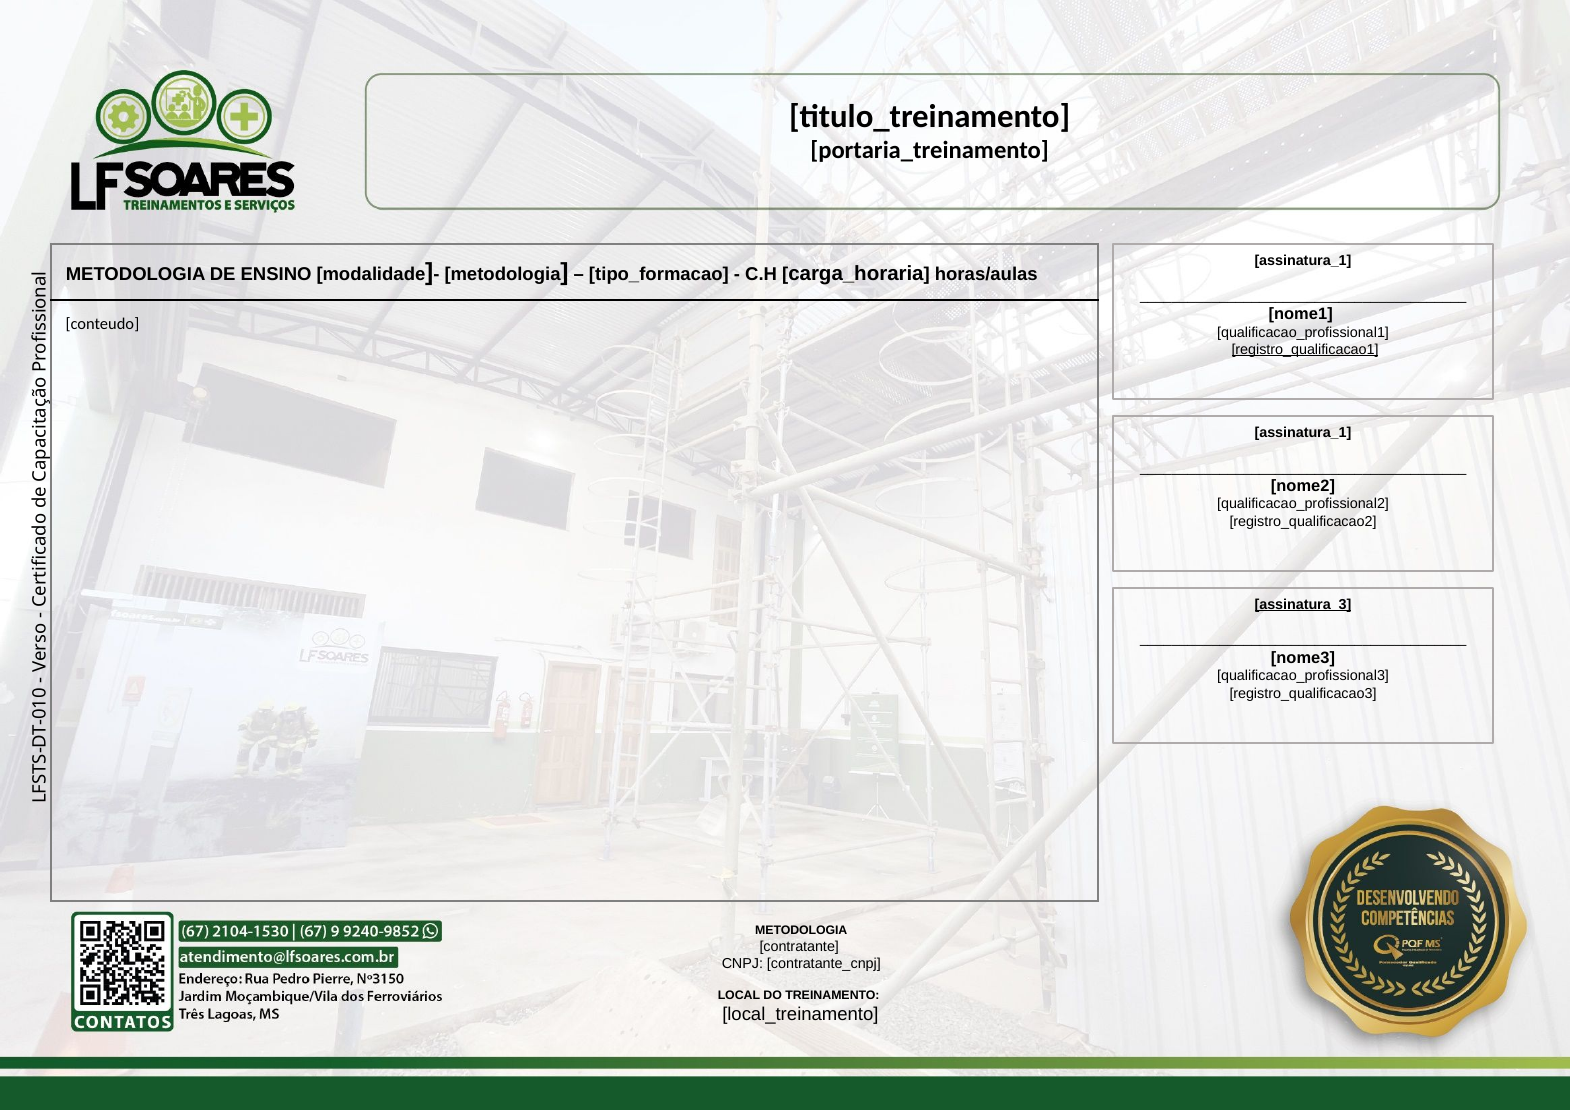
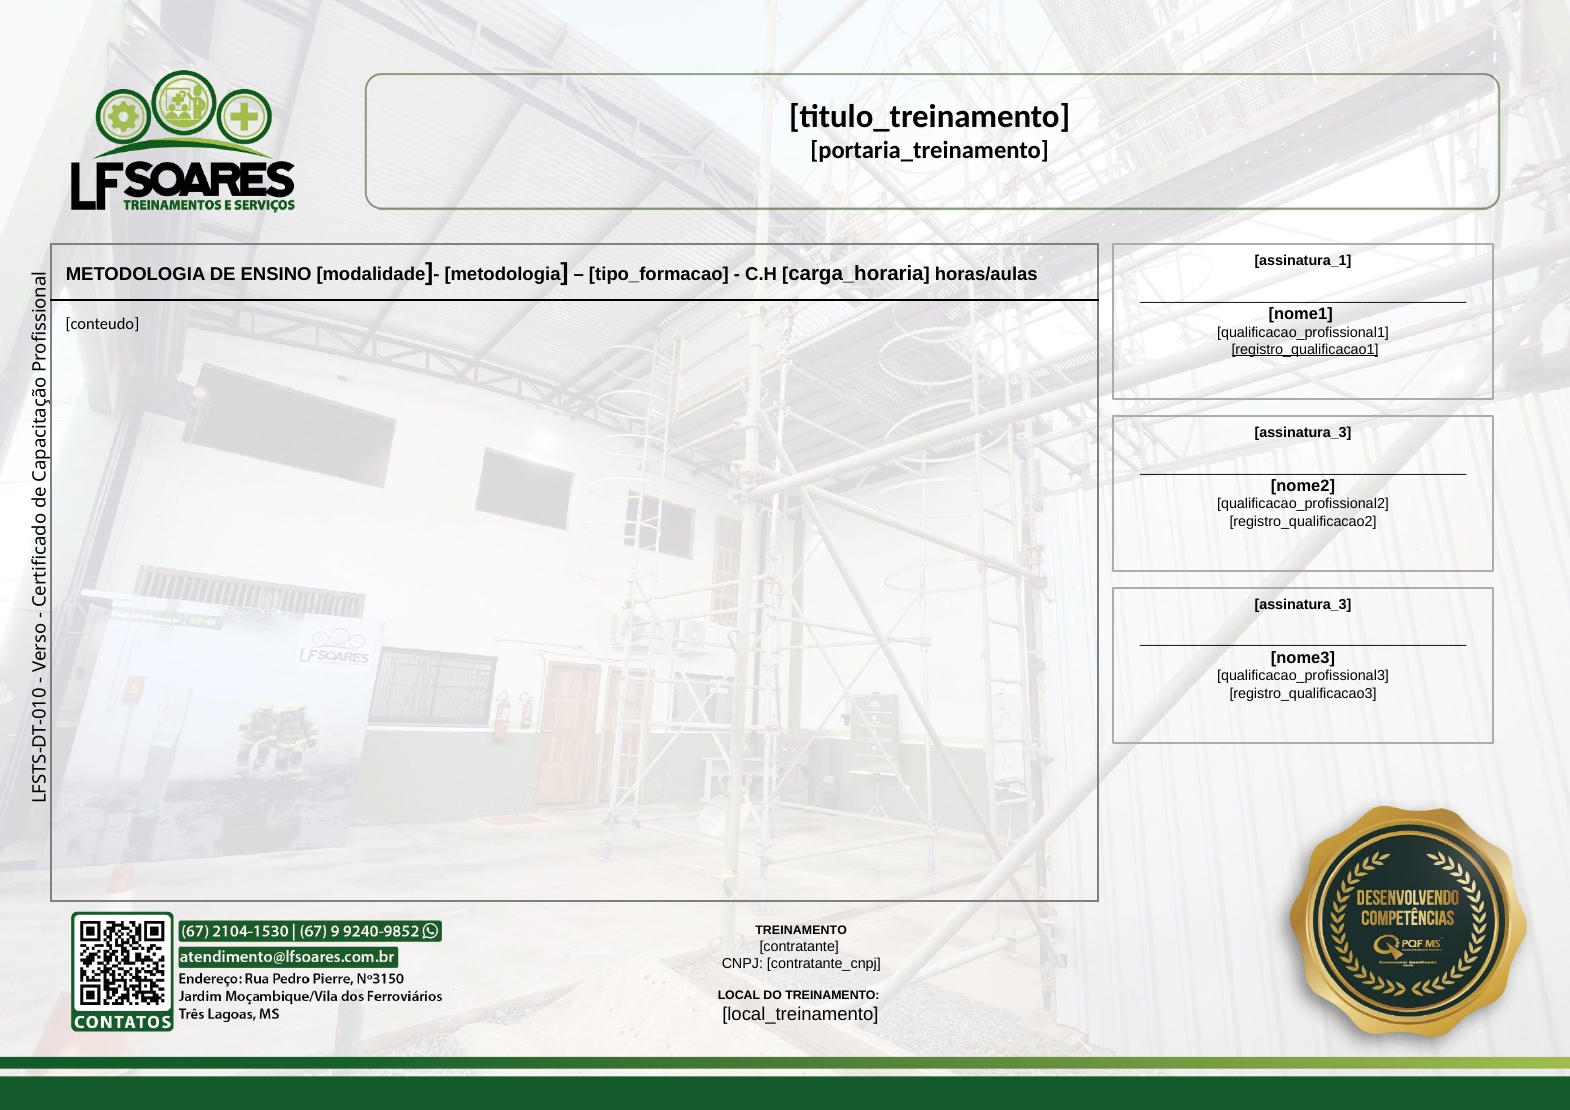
assinatura_1: assinatura_1 -> assinatura_3 (1303, 433)
assinatura_3 underline: present -> none (1303, 605)
METODOLOGIA: METODOLOGIA -> TREINAMENTO (801, 930)
